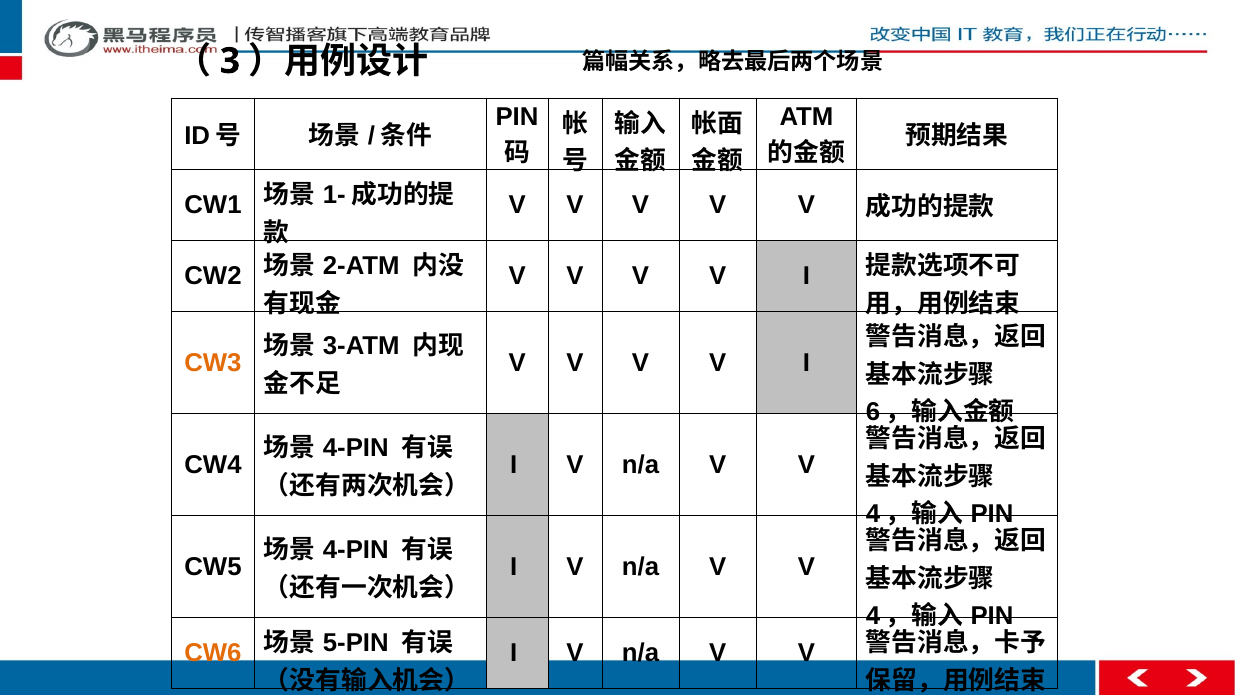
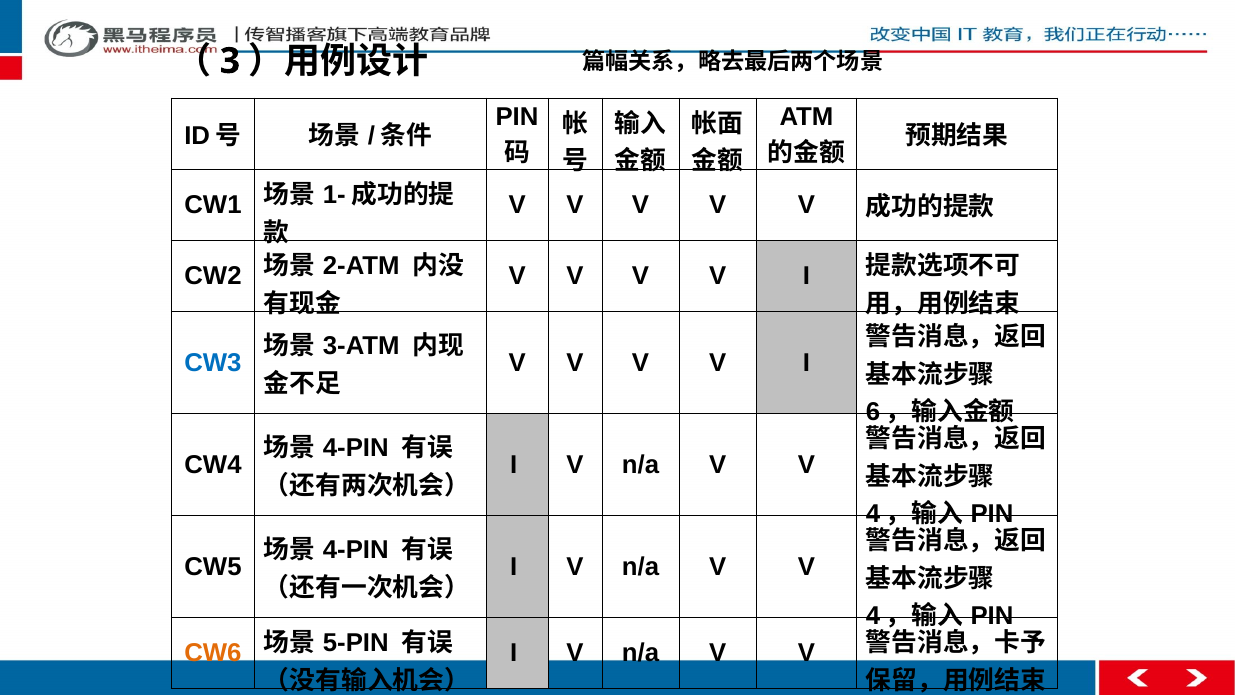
CW3 colour: orange -> blue (213, 363)
